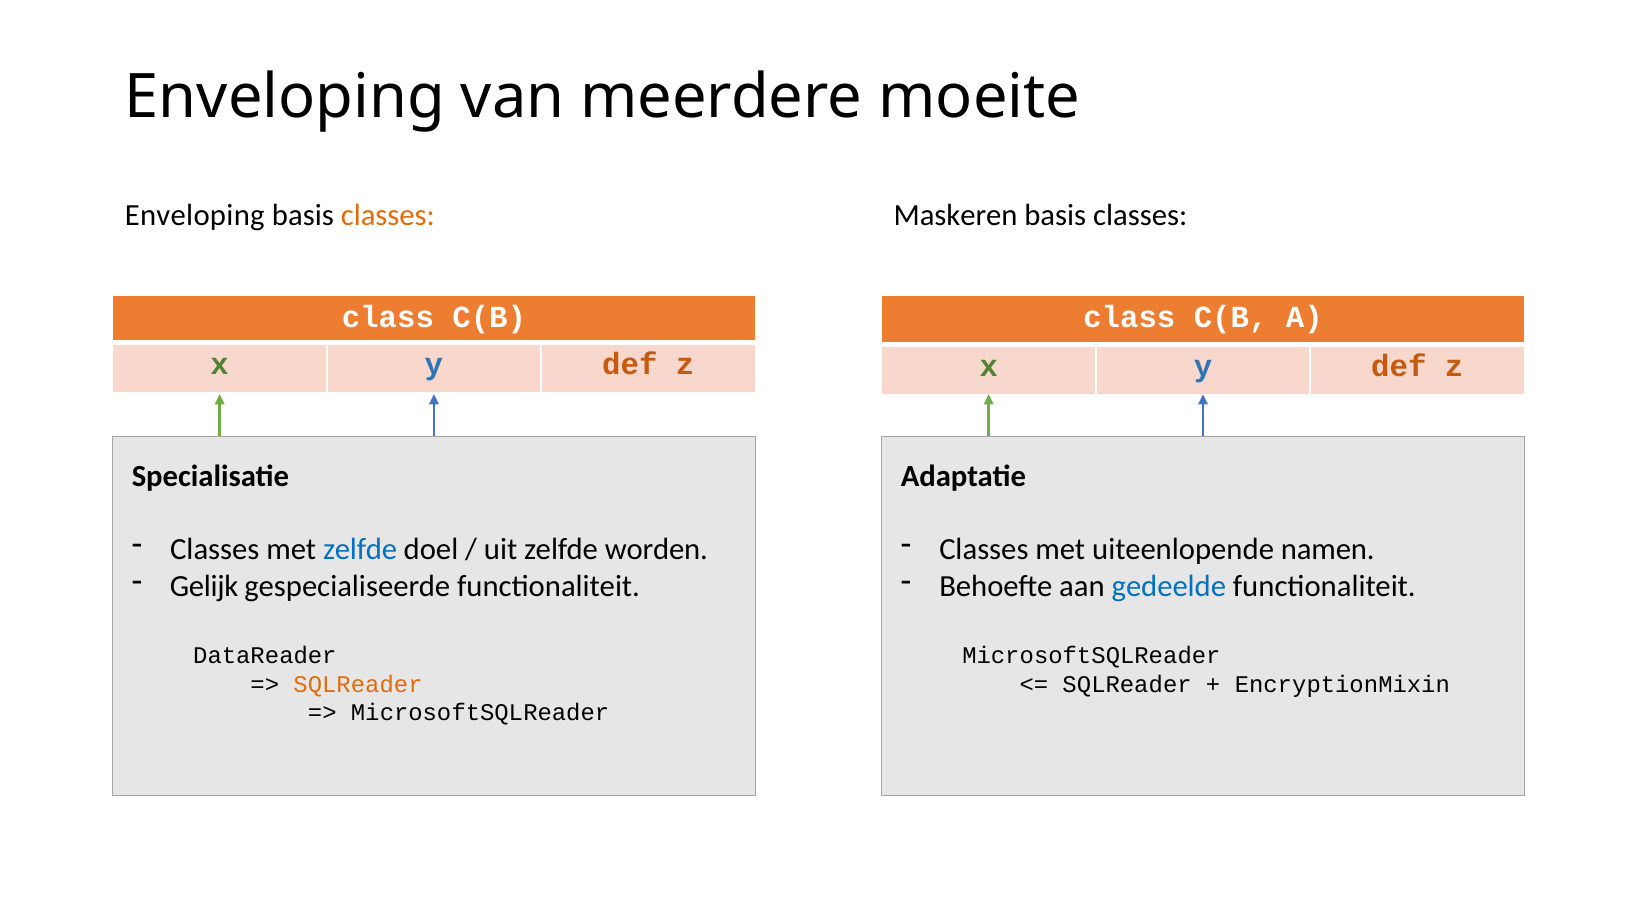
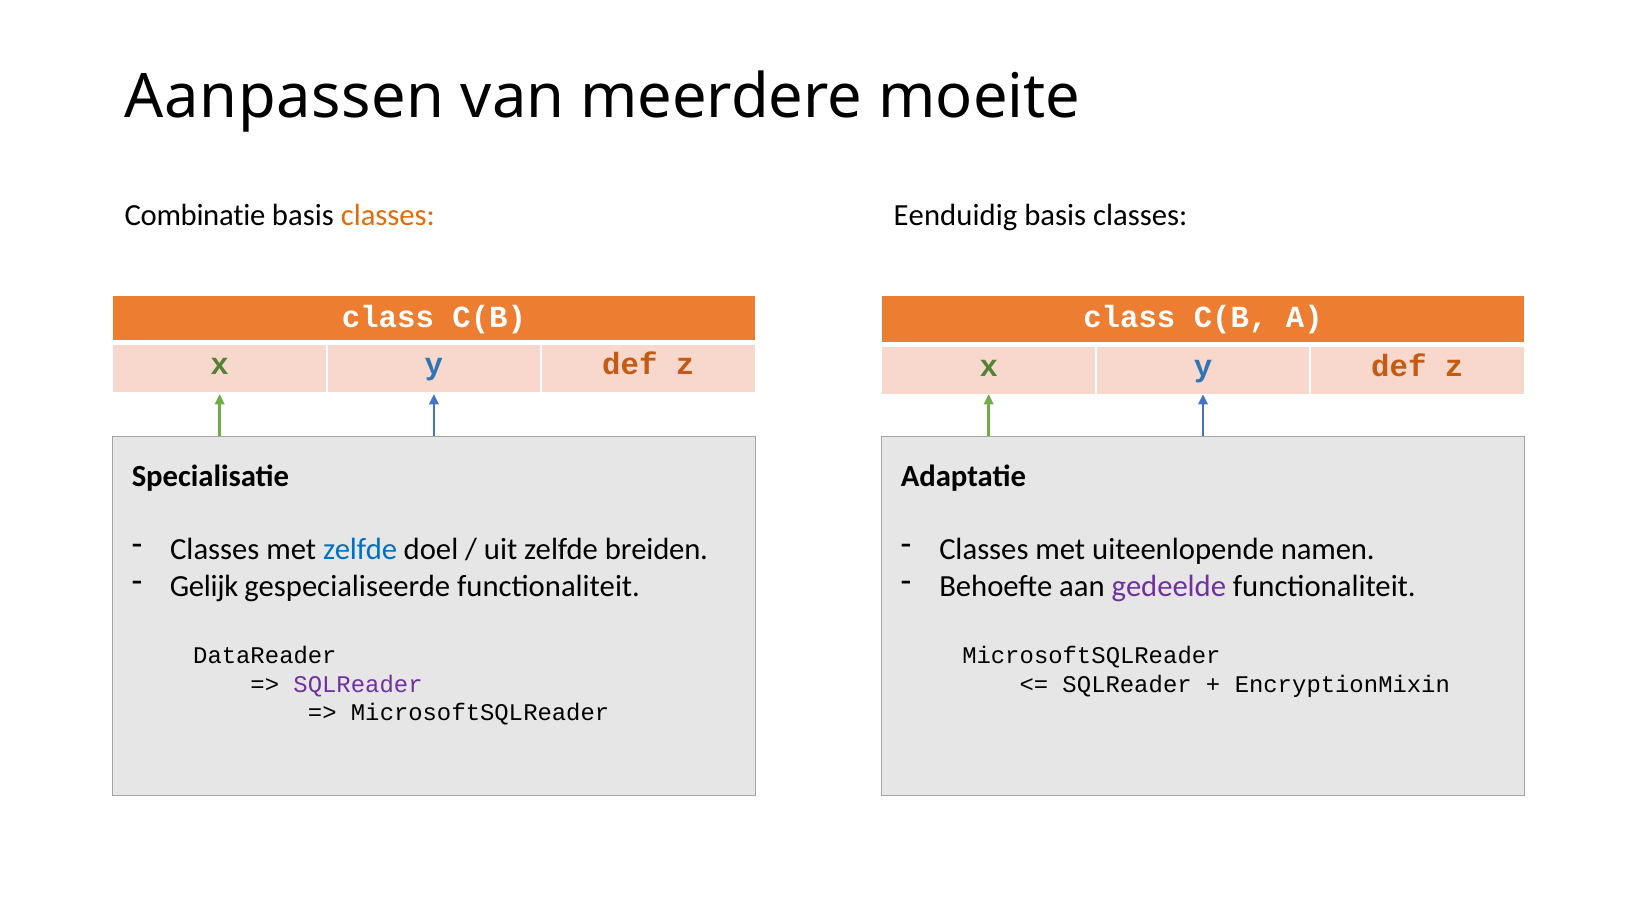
Enveloping: Enveloping -> Aanpassen (285, 97)
Maskeren: Maskeren -> Eenduidig (956, 215)
Enveloping: Enveloping -> Combinatie (195, 216)
worden: worden -> breiden (656, 550)
gedeelde colour: blue -> purple (1169, 586)
SQLReader colour: orange -> purple (358, 684)
